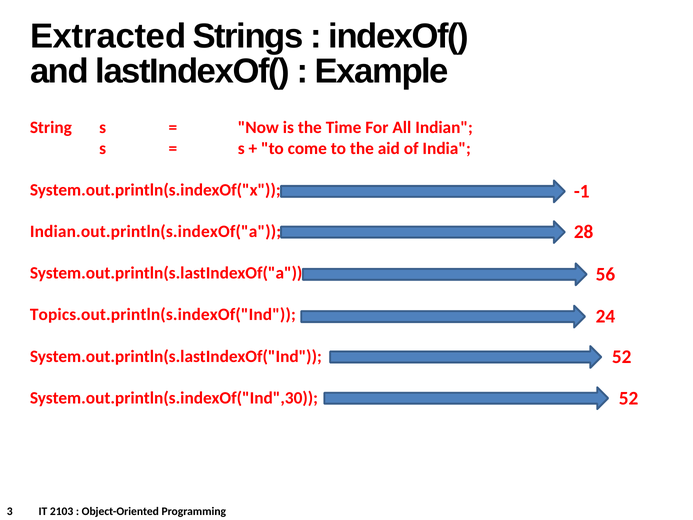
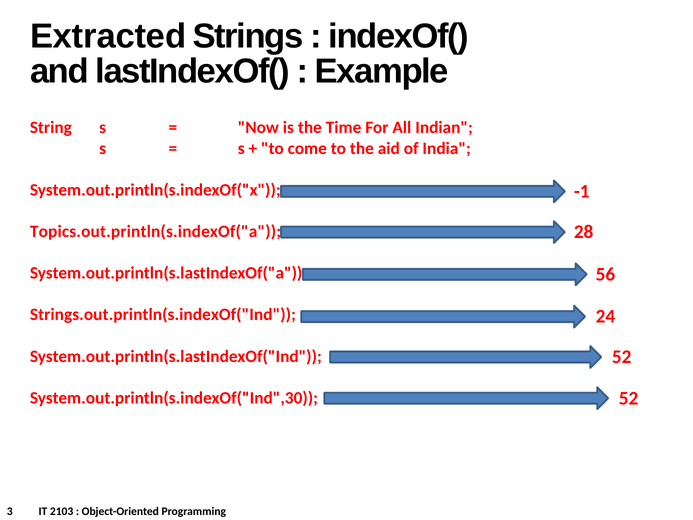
Indian.out.println(s.indexOf("a: Indian.out.println(s.indexOf("a -> Topics.out.println(s.indexOf("a (156, 231)
Topics.out.println(s.indexOf("Ind: Topics.out.println(s.indexOf("Ind -> Strings.out.println(s.indexOf("Ind (163, 315)
